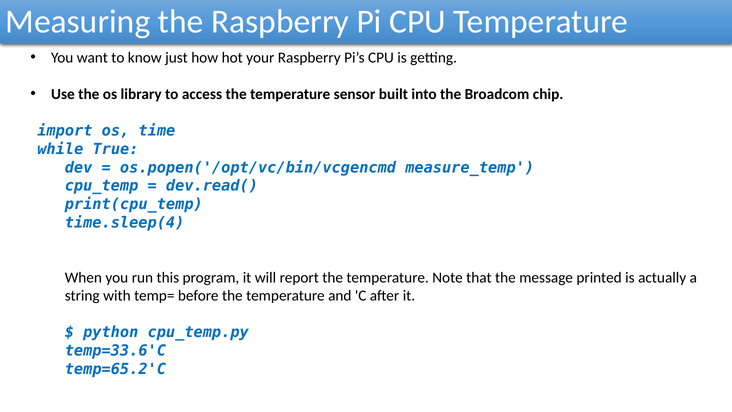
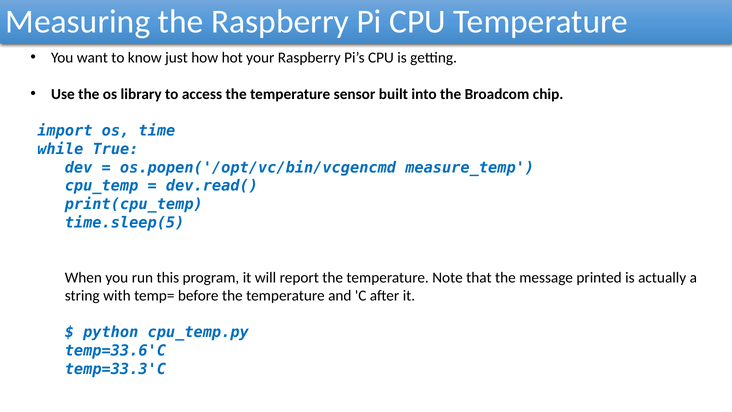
time.sleep(4: time.sleep(4 -> time.sleep(5 (125, 222)
temp=65.2'C: temp=65.2'C -> temp=33.3'C (115, 369)
